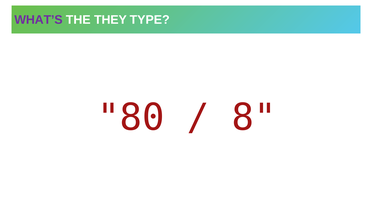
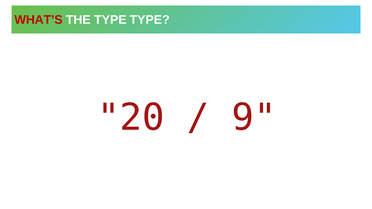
WHAT’S colour: purple -> red (38, 20)
THE THEY: THEY -> TYPE (110, 20)
80: 80 -> 20 (131, 118)
8: 8 -> 9 (254, 118)
